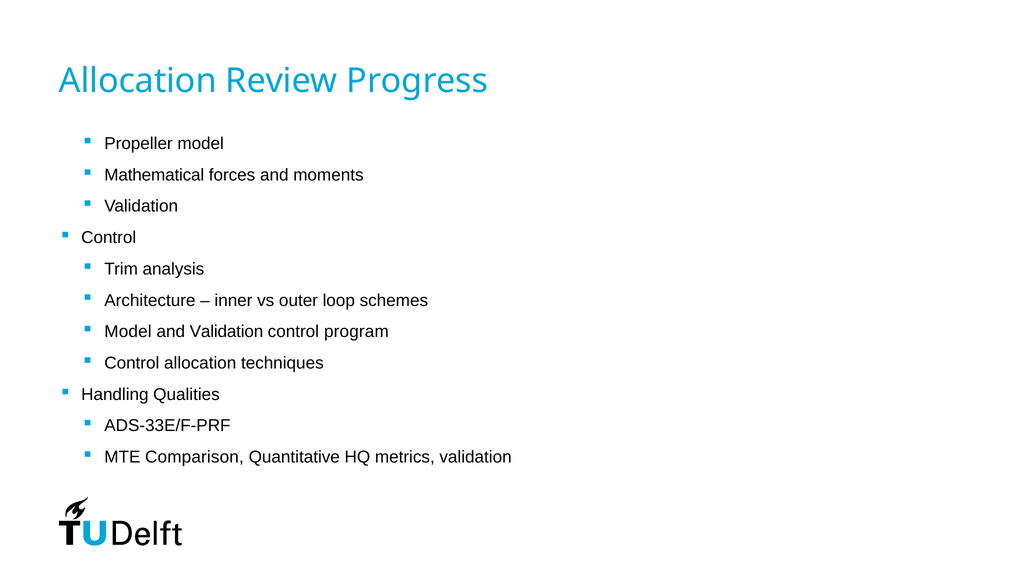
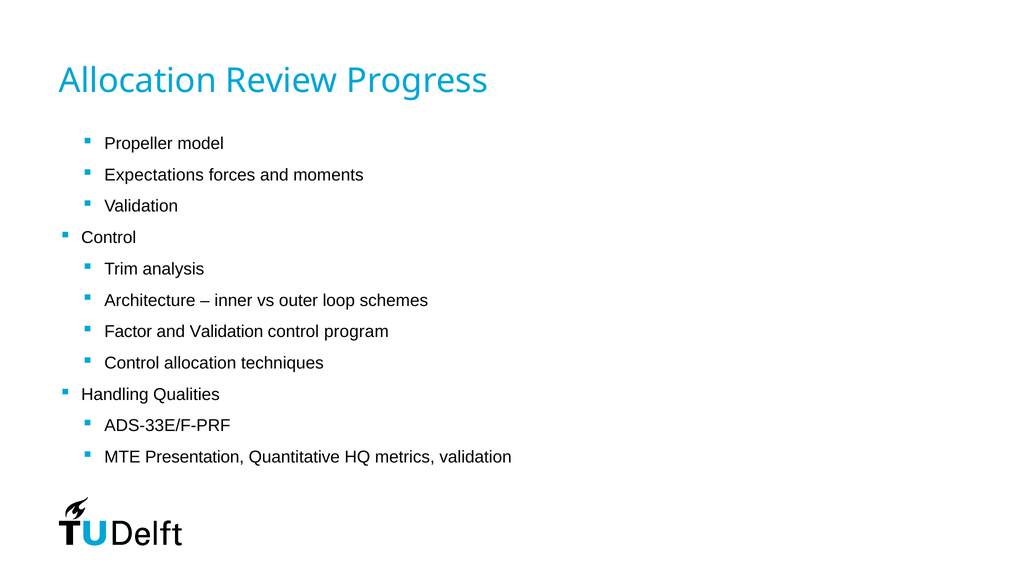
Mathematical: Mathematical -> Expectations (154, 175)
Model: Model -> Factor (128, 332)
Comparison: Comparison -> Presentation (195, 457)
